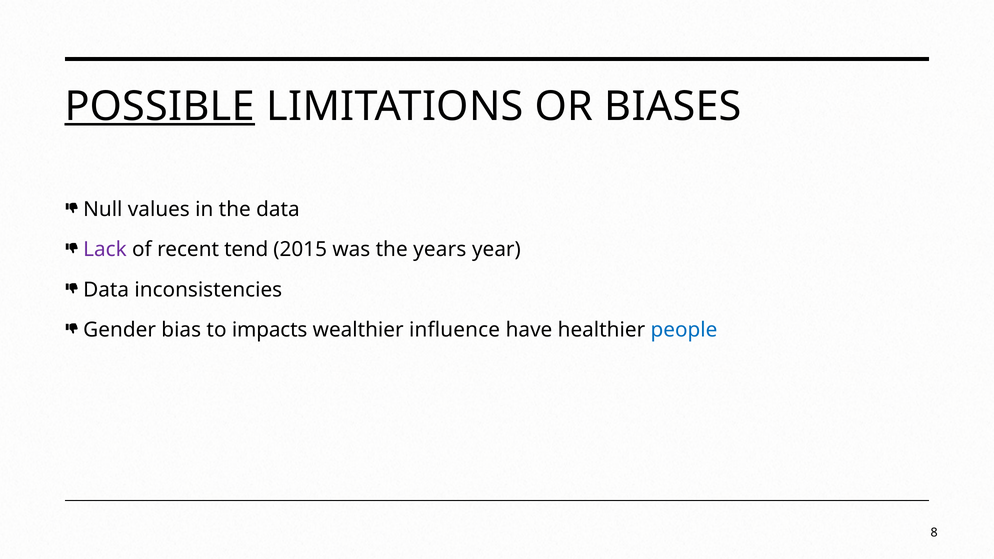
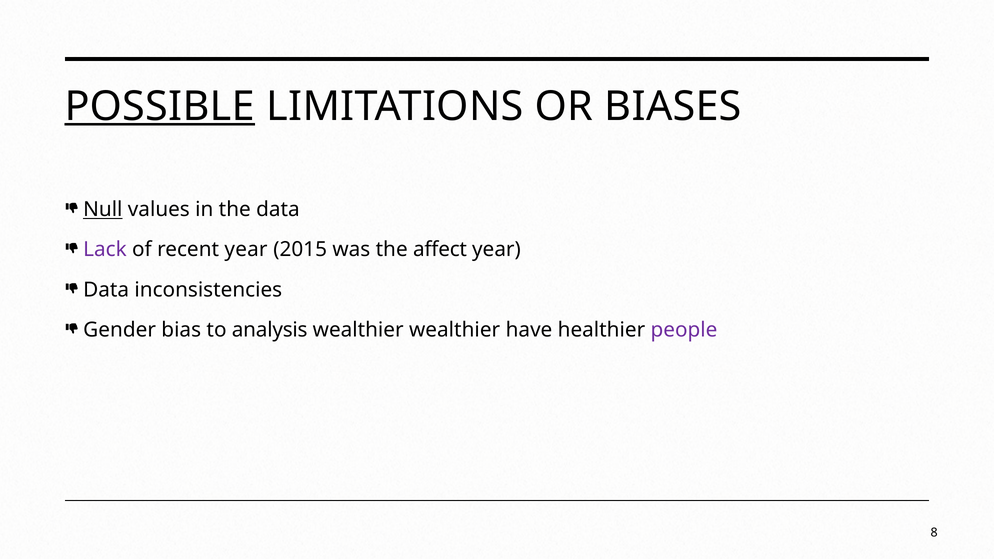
Null underline: none -> present (103, 210)
recent tend: tend -> year (246, 250)
years: years -> affect (440, 250)
impacts: impacts -> analysis (270, 330)
wealthier influence: influence -> wealthier (455, 330)
people colour: blue -> purple (684, 330)
